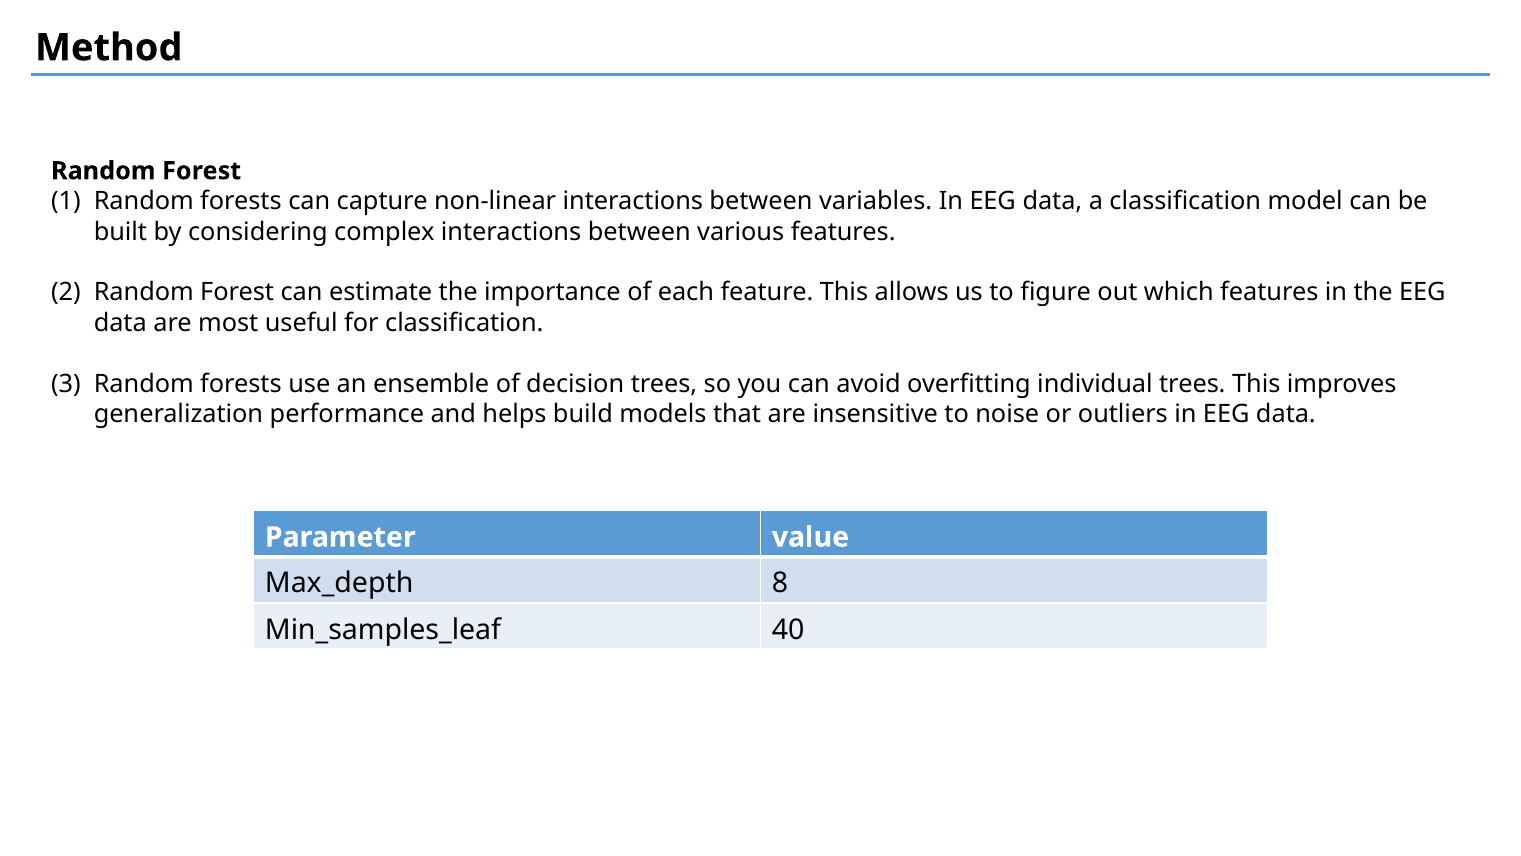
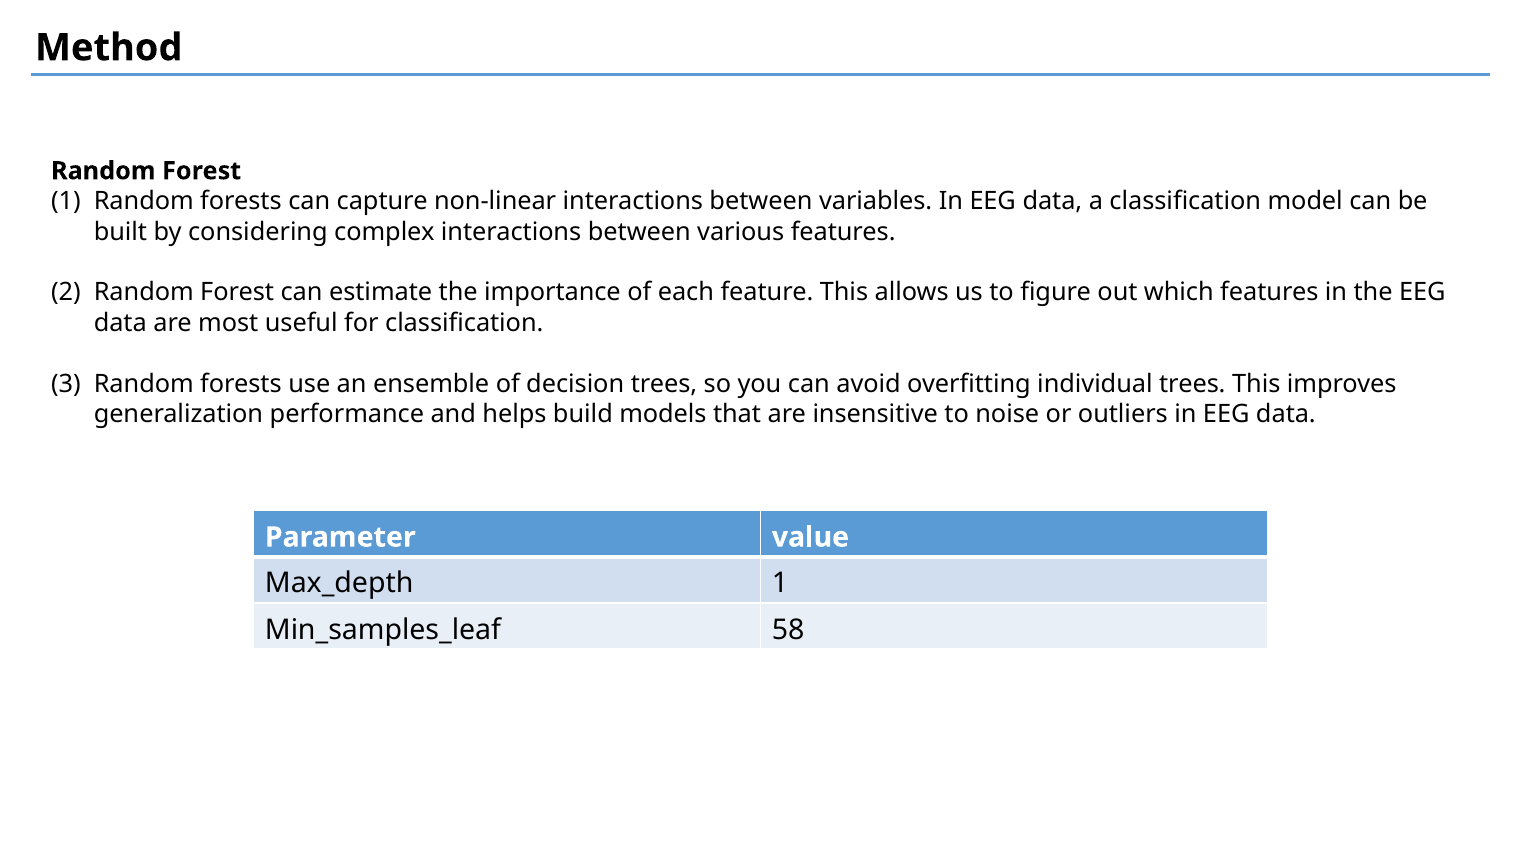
8: 8 -> 1 (780, 583)
40: 40 -> 58 (788, 629)
